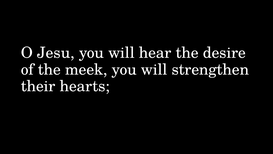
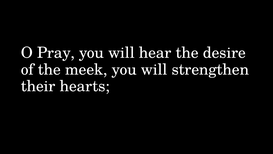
Jesu: Jesu -> Pray (56, 53)
